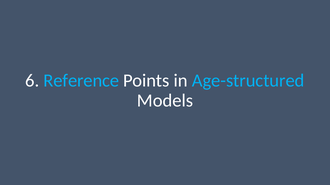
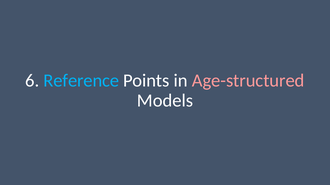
Age-structured colour: light blue -> pink (248, 81)
